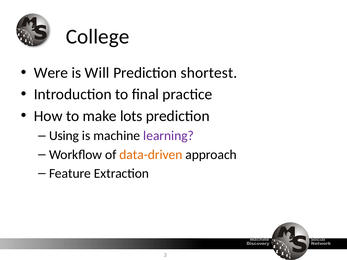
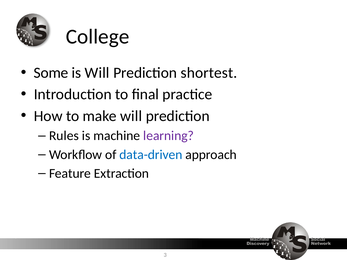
Were: Were -> Some (51, 73)
make lots: lots -> will (131, 116)
Using: Using -> Rules (64, 136)
data-driven colour: orange -> blue (151, 155)
